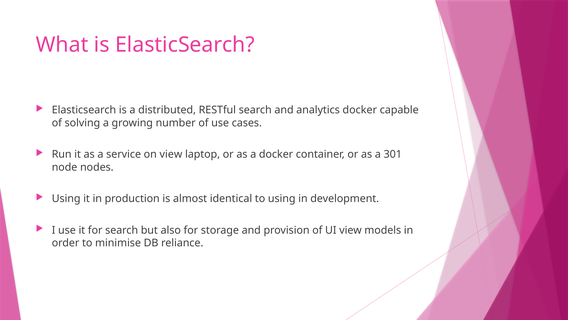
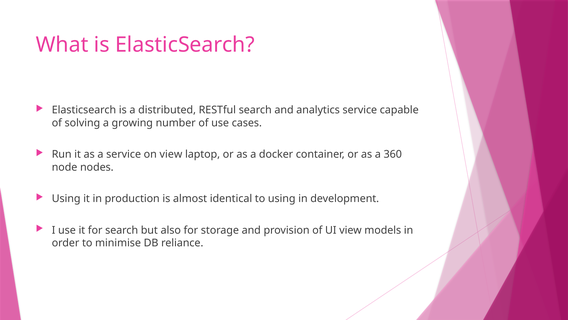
analytics docker: docker -> service (360, 110)
301: 301 -> 360 (393, 154)
